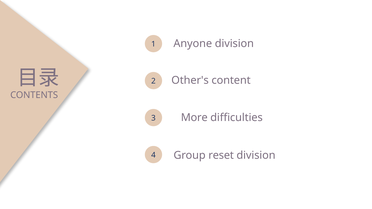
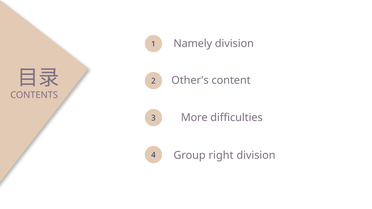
Anyone: Anyone -> Namely (193, 44)
reset: reset -> right (221, 155)
